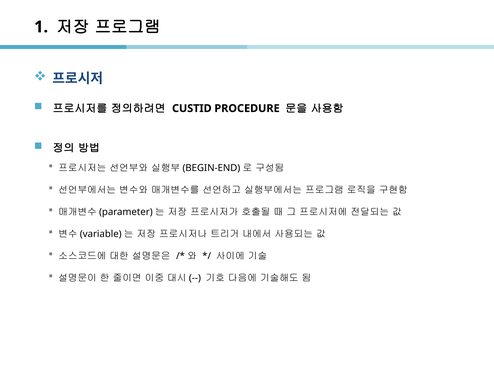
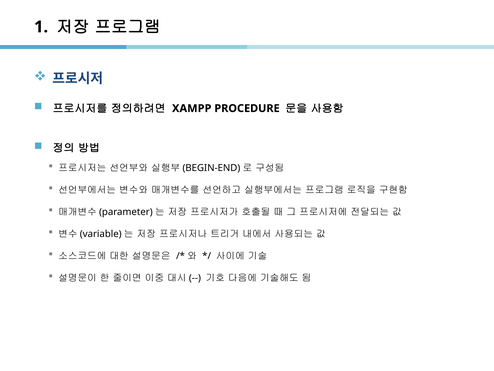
CUSTID: CUSTID -> XAMPP (192, 108)
